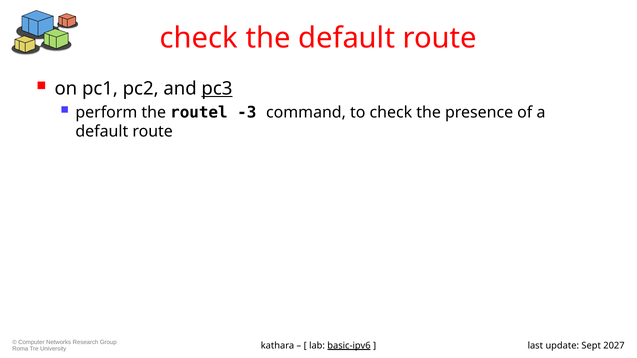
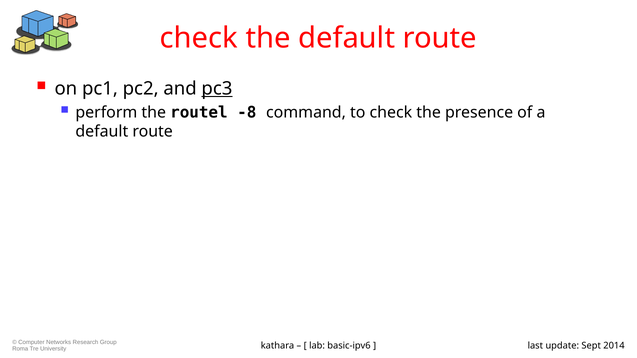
-3: -3 -> -8 (247, 112)
basic-ipv6 underline: present -> none (349, 346)
2027: 2027 -> 2014 (614, 346)
